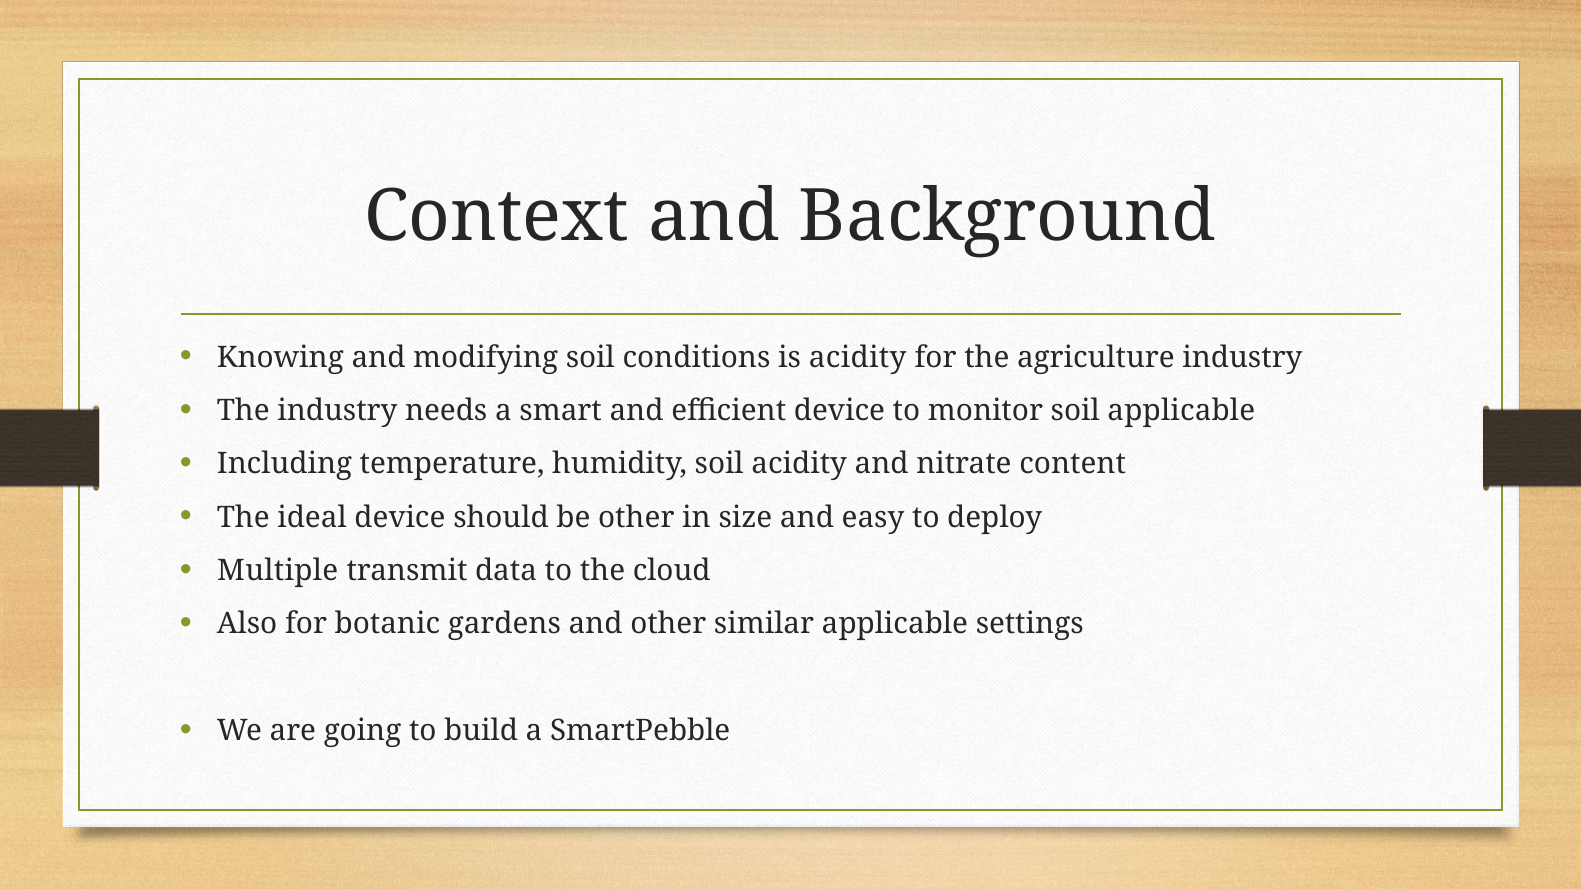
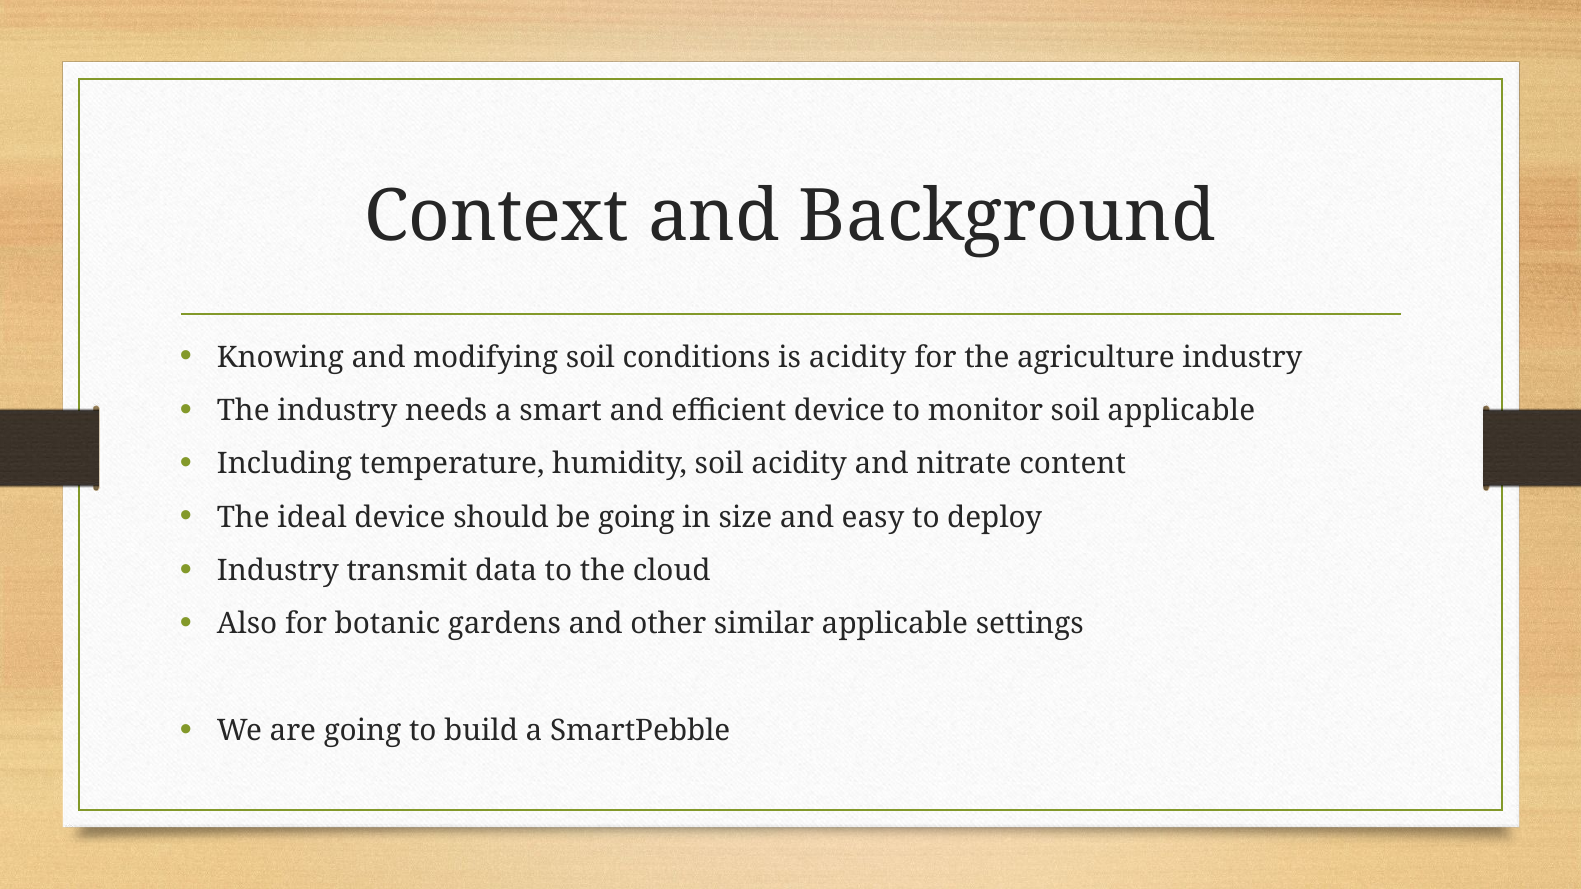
be other: other -> going (636, 517)
Multiple: Multiple -> Industry (278, 571)
